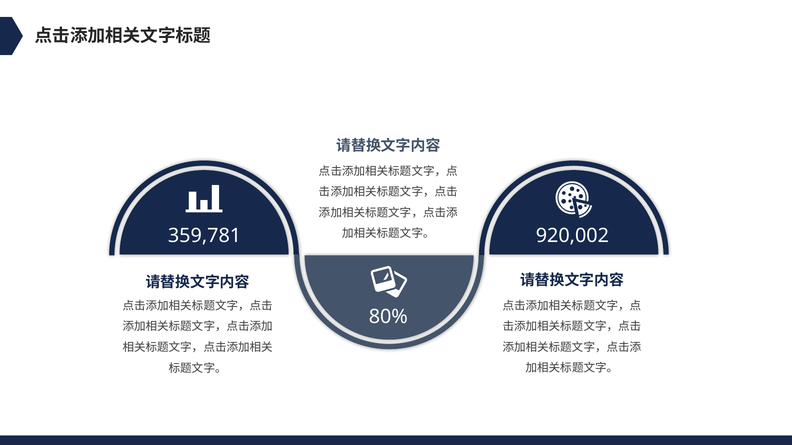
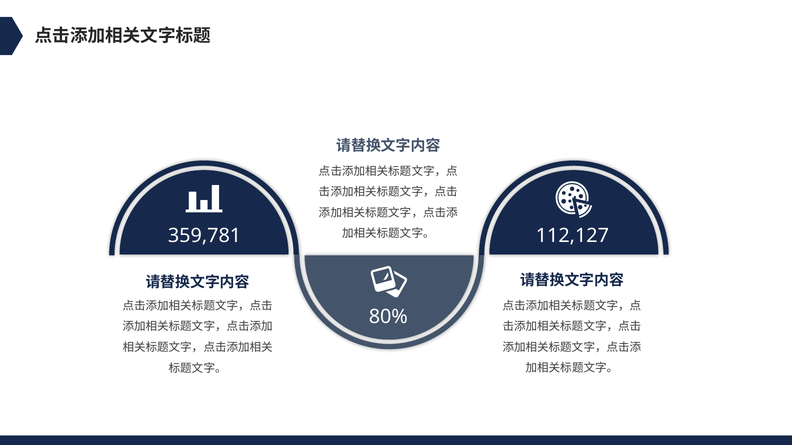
920,002: 920,002 -> 112,127 (572, 236)
